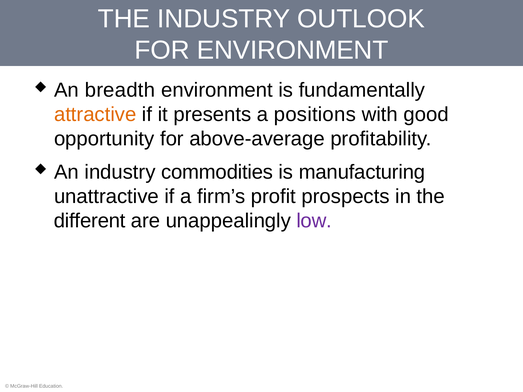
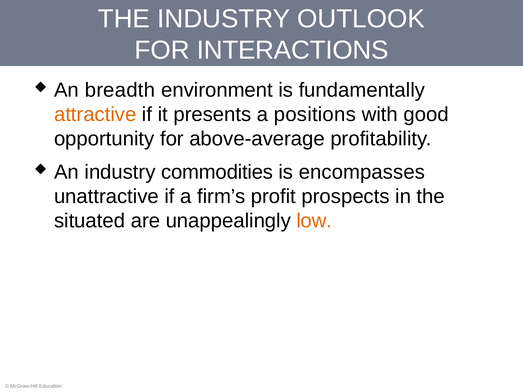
FOR ENVIRONMENT: ENVIRONMENT -> INTERACTIONS (293, 50)
manufacturing: manufacturing -> encompasses (362, 172)
different: different -> situated (90, 221)
low colour: purple -> orange (314, 221)
